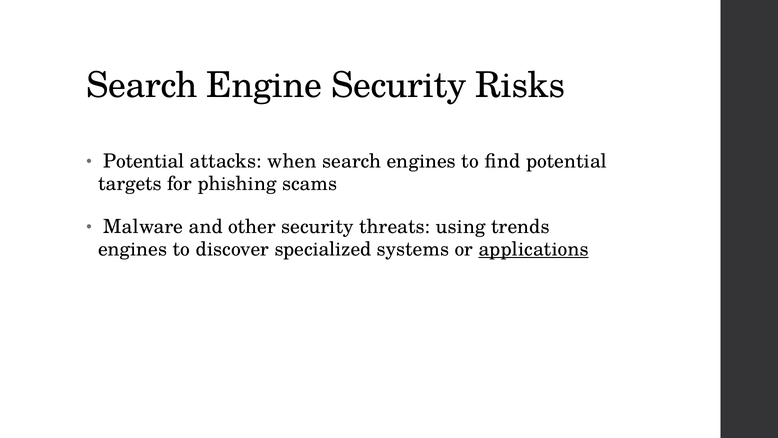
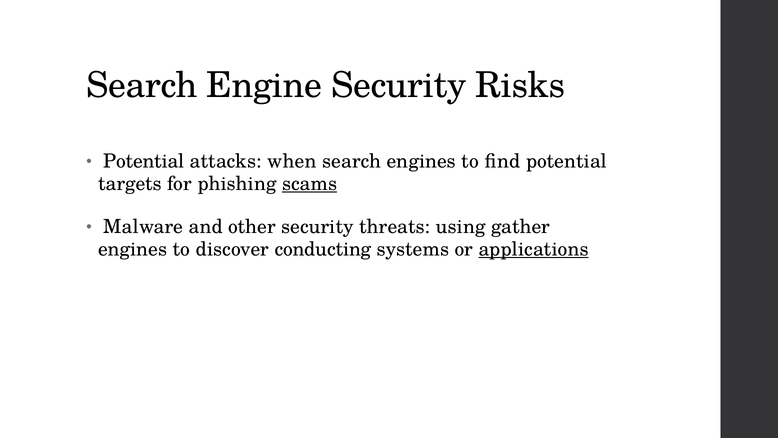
scams underline: none -> present (310, 184)
trends: trends -> gather (521, 227)
specialized: specialized -> conducting (323, 249)
